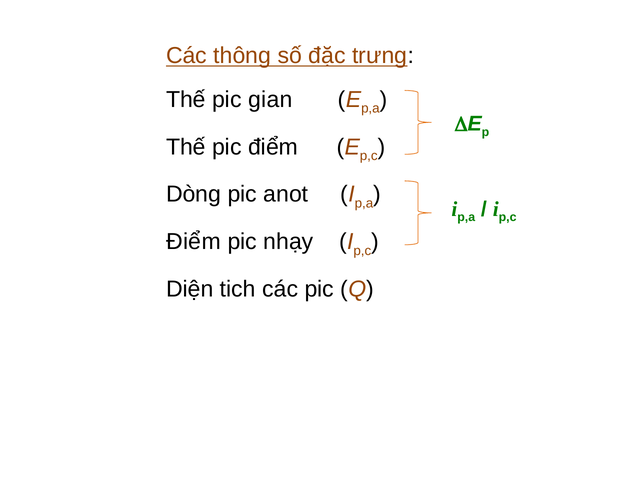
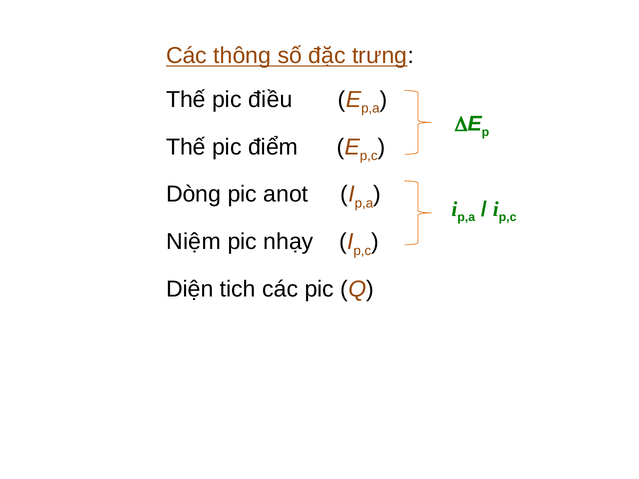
gian: gian -> điều (270, 100)
Điểm: Điểm -> Niệm (193, 242)
